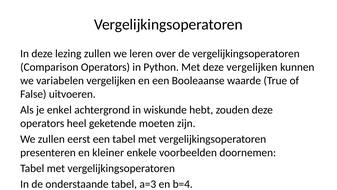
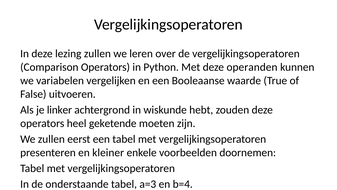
deze vergelijken: vergelijken -> operanden (252, 67)
je enkel: enkel -> linker (59, 110)
